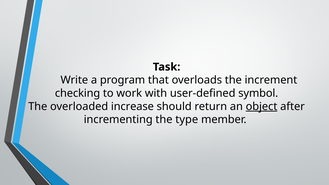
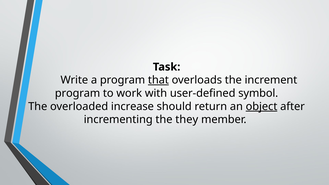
that underline: none -> present (158, 80)
checking: checking -> program (78, 93)
type: type -> they (187, 120)
